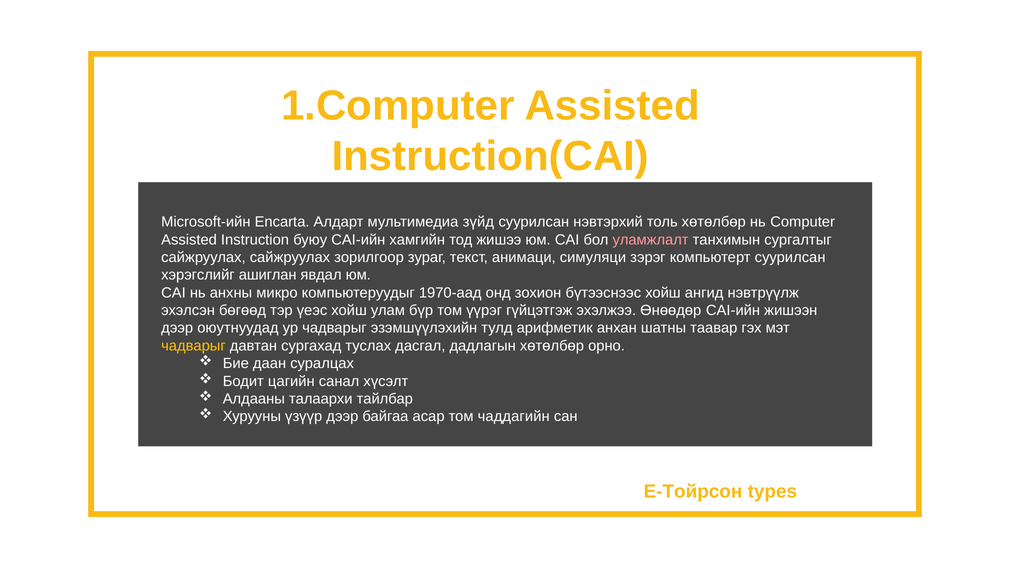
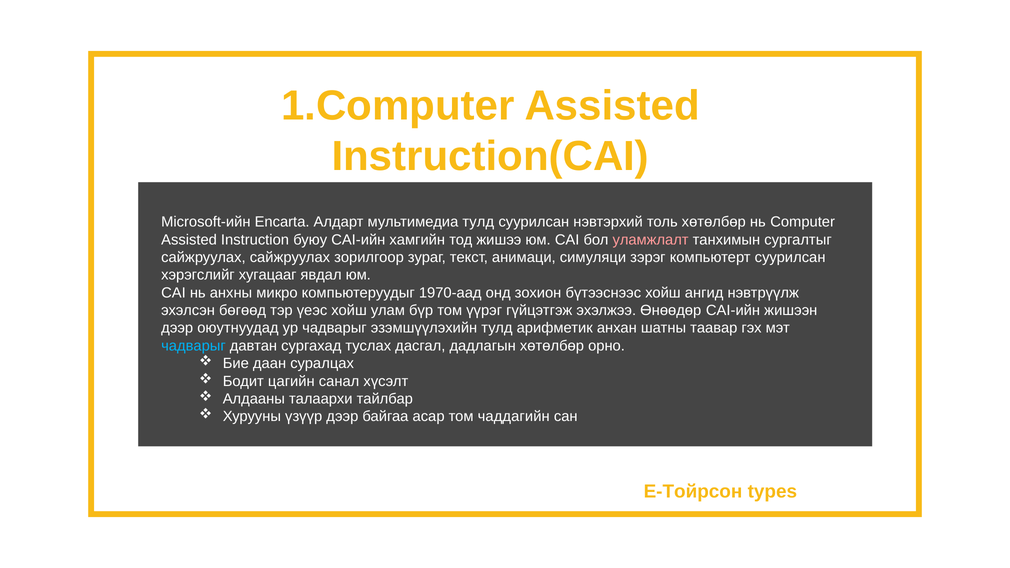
мультимедиа зүйд: зүйд -> тулд (478, 222)
ашиглан: ашиглан -> хугацааг (268, 275)
чадварыг colour: yellow -> light blue (193, 346)
